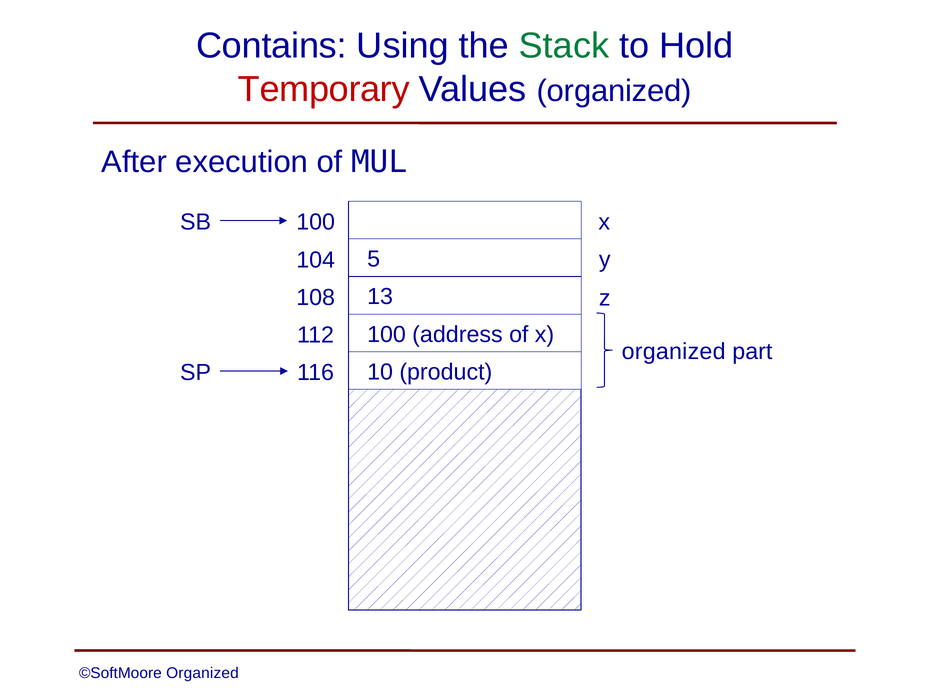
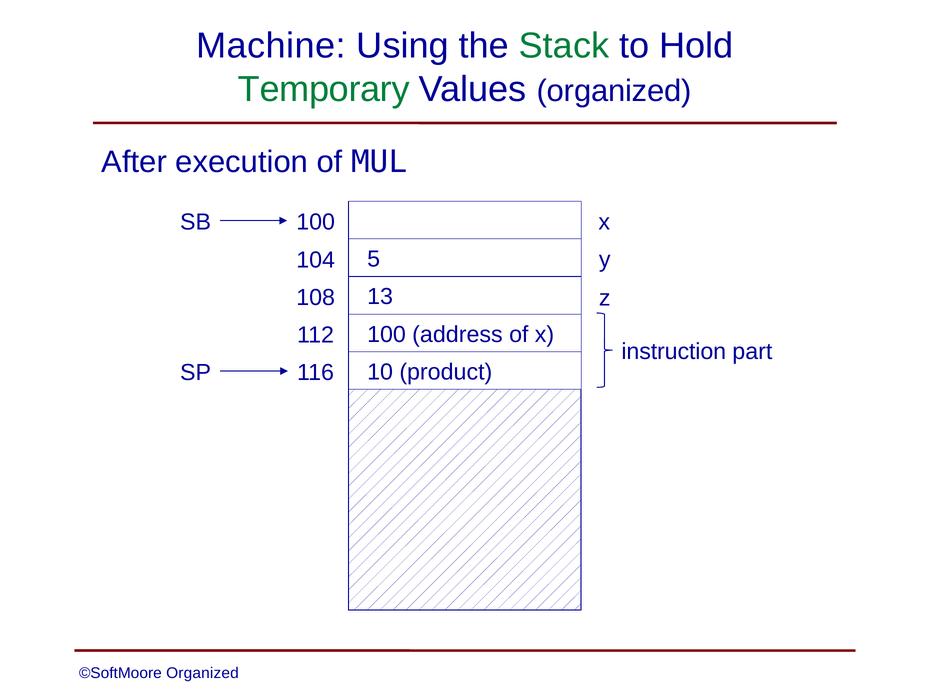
Contains: Contains -> Machine (271, 46)
Temporary colour: red -> green (324, 89)
organized: organized -> instruction (674, 352)
